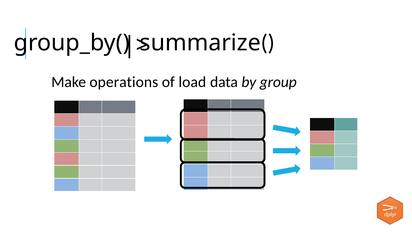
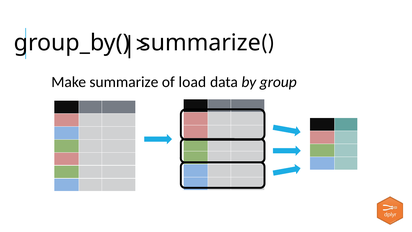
Make operations: operations -> summarize (124, 82)
